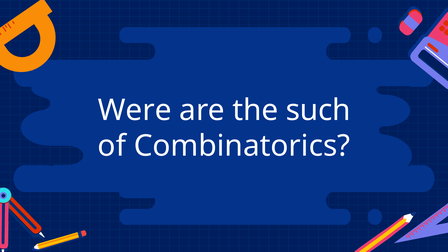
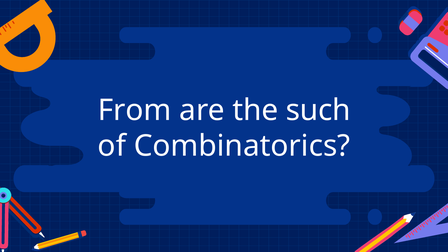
Were: Were -> From (135, 110)
